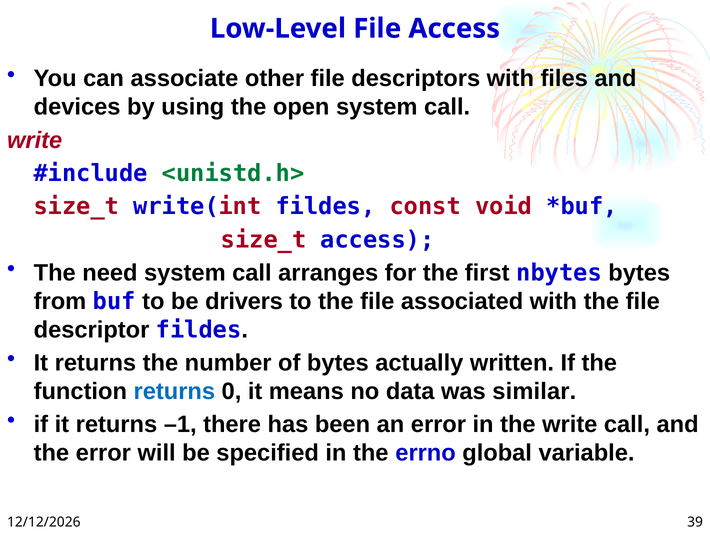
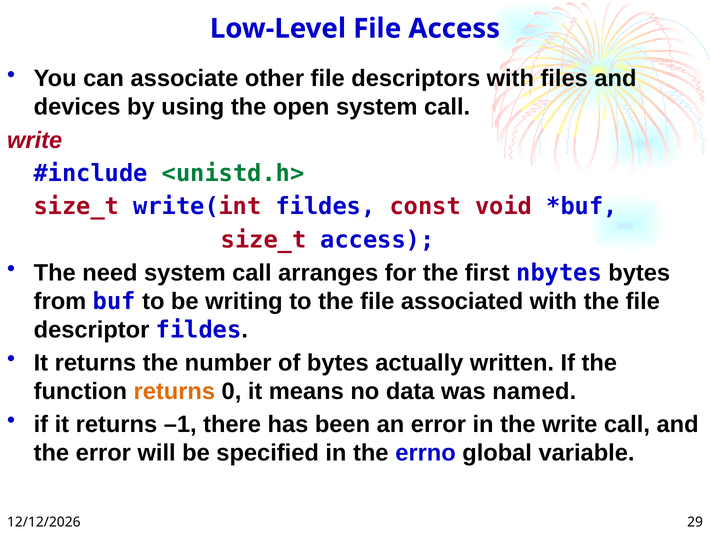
drivers: drivers -> writing (244, 301)
returns colour: blue -> orange (174, 391)
similar: similar -> named (534, 391)
39: 39 -> 29 (695, 522)
